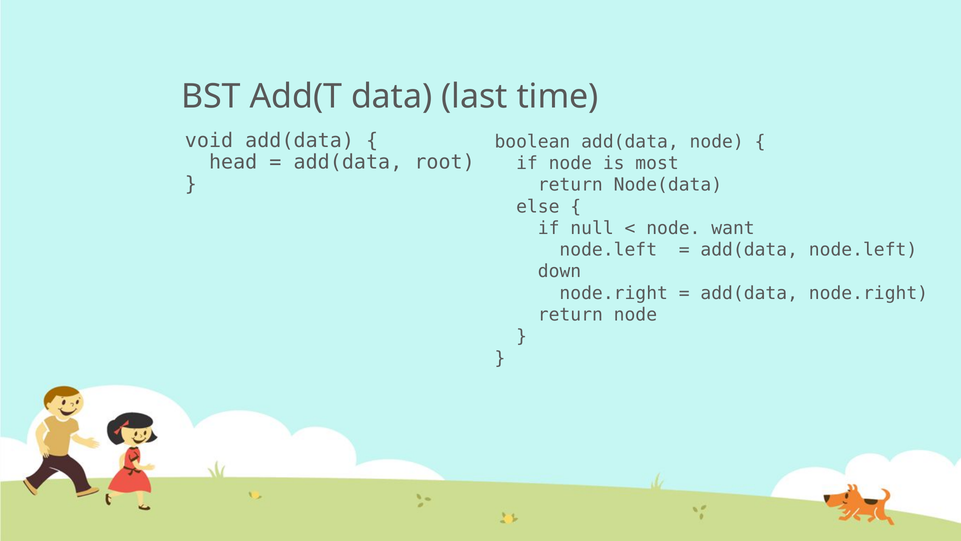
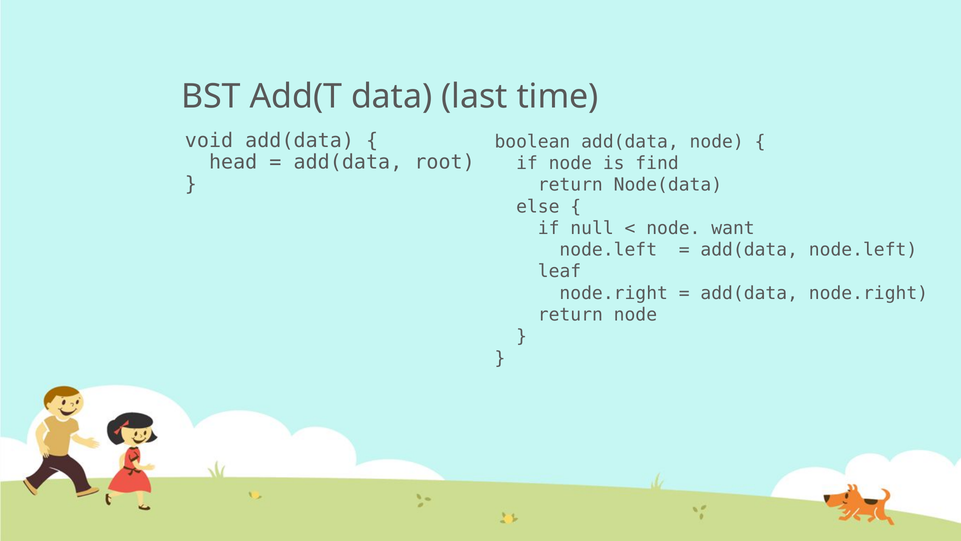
most: most -> find (657, 163)
down: down -> leaf (560, 271)
